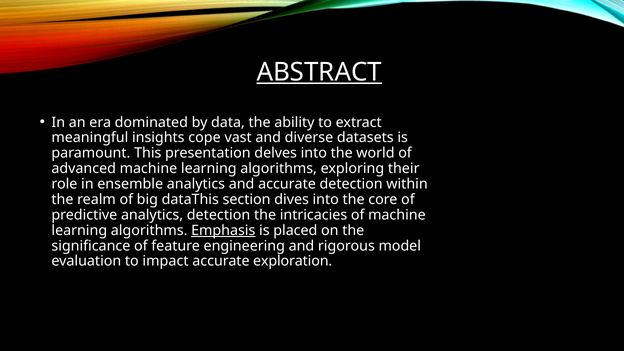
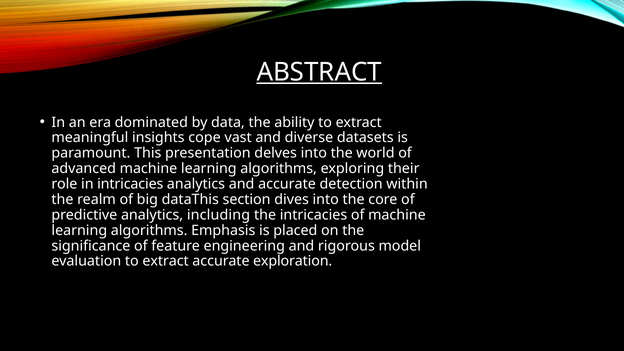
in ensemble: ensemble -> intricacies (130, 184)
analytics detection: detection -> including (219, 215)
Emphasis underline: present -> none (223, 230)
evaluation to impact: impact -> extract (166, 261)
